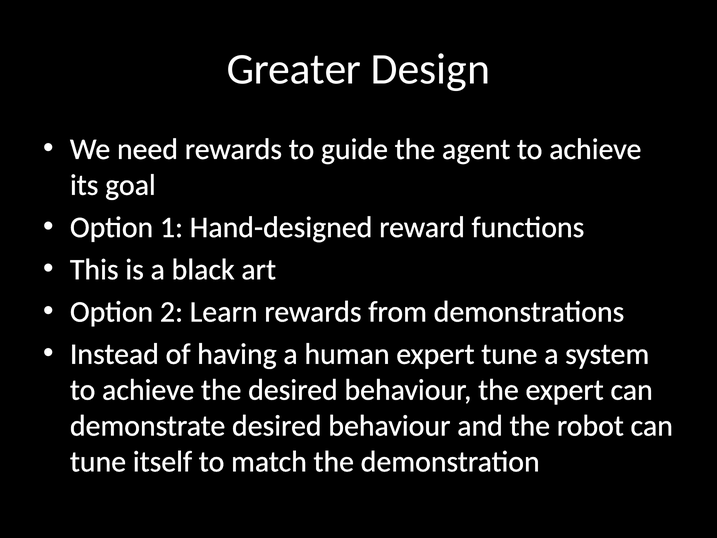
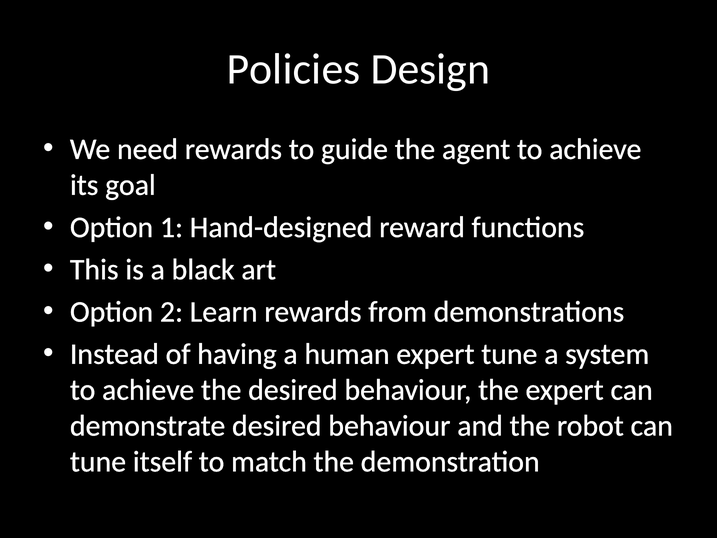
Greater: Greater -> Policies (294, 69)
